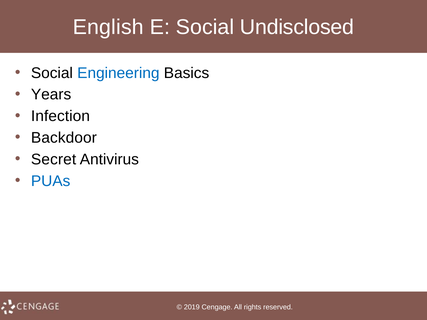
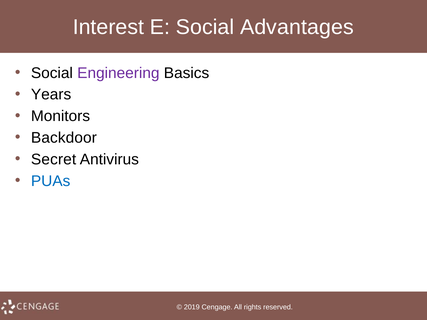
English: English -> Interest (108, 27)
Undisclosed: Undisclosed -> Advantages (297, 27)
Engineering colour: blue -> purple (118, 73)
Infection: Infection -> Monitors (61, 116)
